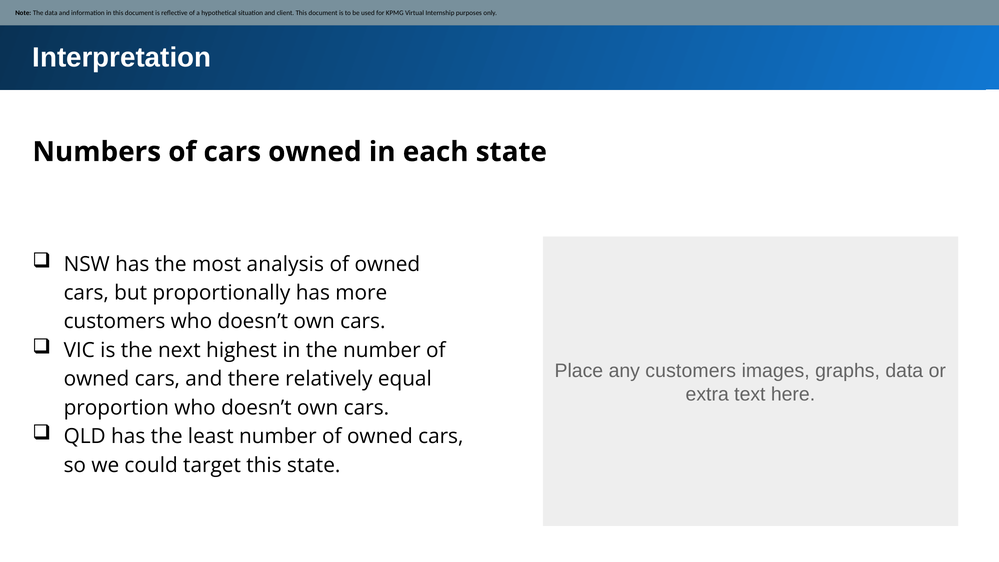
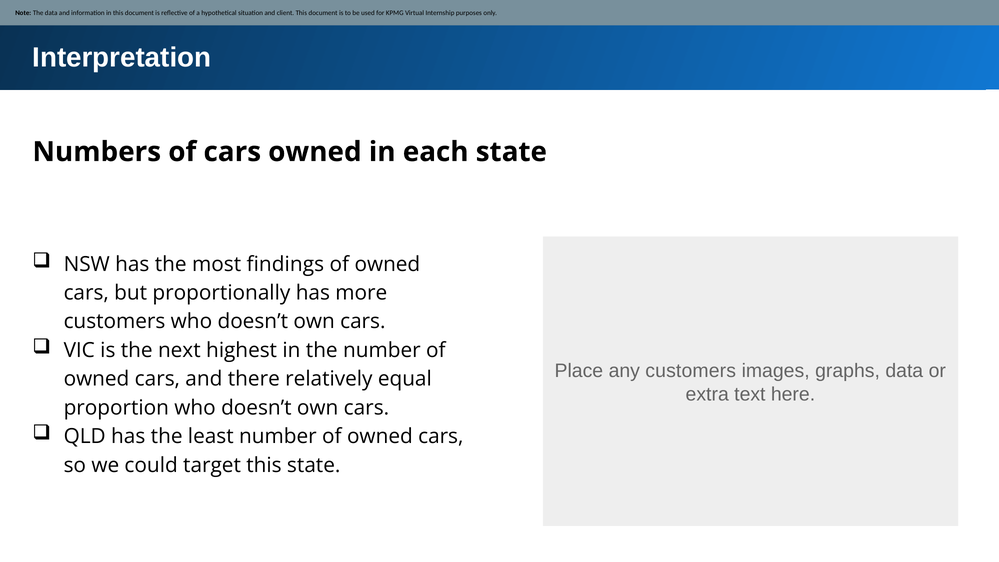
analysis: analysis -> findings (285, 264)
